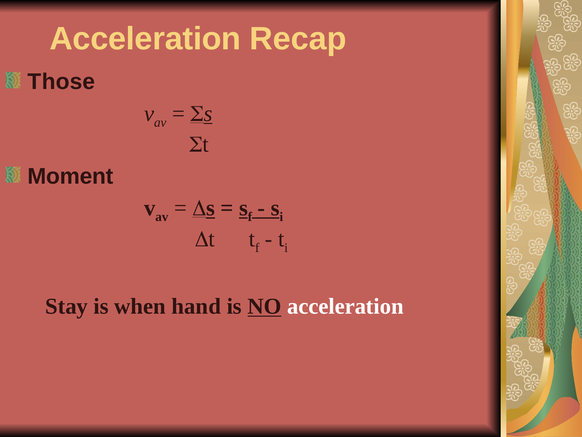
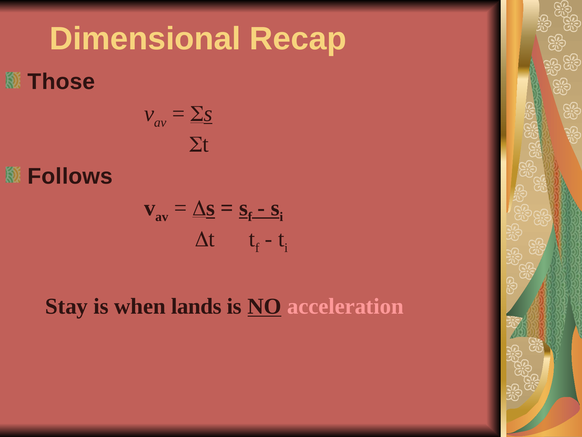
Acceleration: Acceleration -> Dimensional (145, 39)
Moment: Moment -> Follows (70, 176)
hand: hand -> lands (196, 306)
acceleration colour: white -> pink (345, 306)
